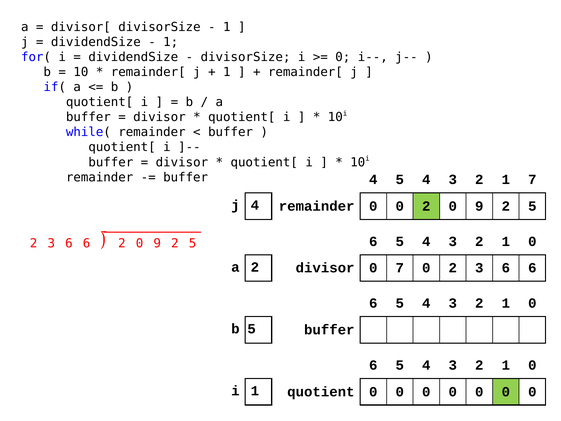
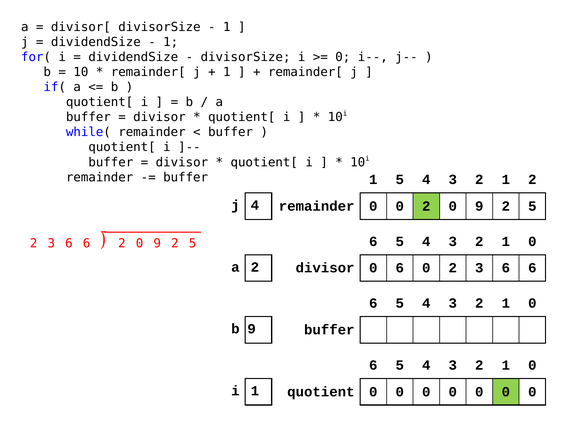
buffer 4: 4 -> 1 (373, 179)
2 1 7: 7 -> 2 (532, 179)
0 7: 7 -> 6 (400, 268)
b 5: 5 -> 9 (252, 329)
